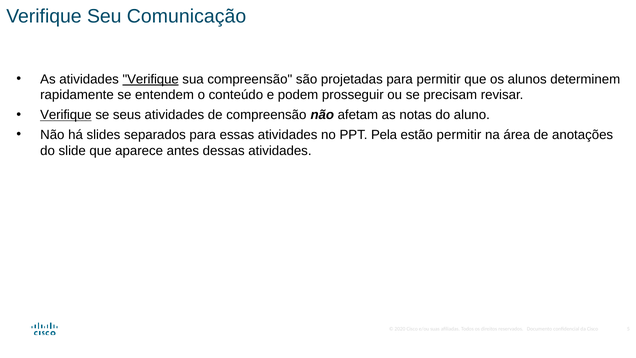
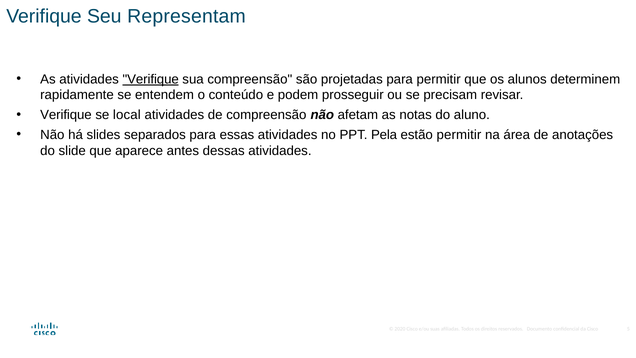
Comunicação: Comunicação -> Representam (187, 16)
Verifique underline: present -> none (66, 115)
seus: seus -> local (127, 115)
